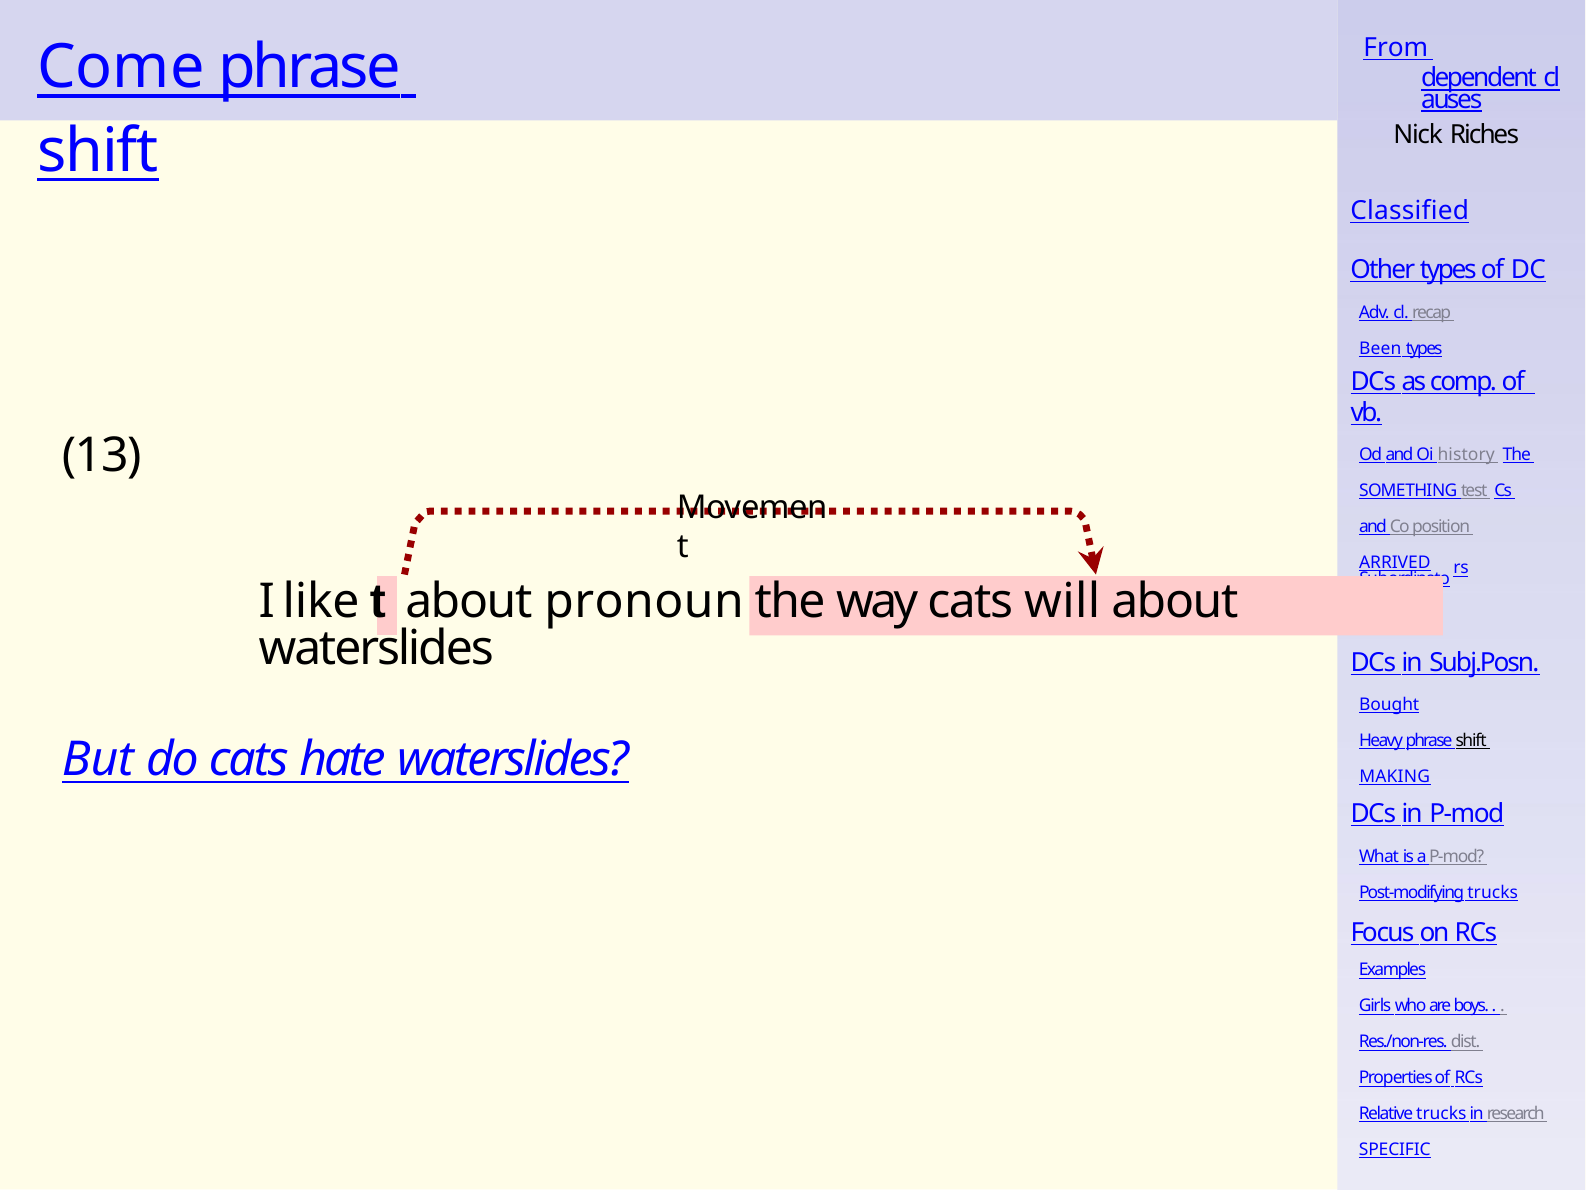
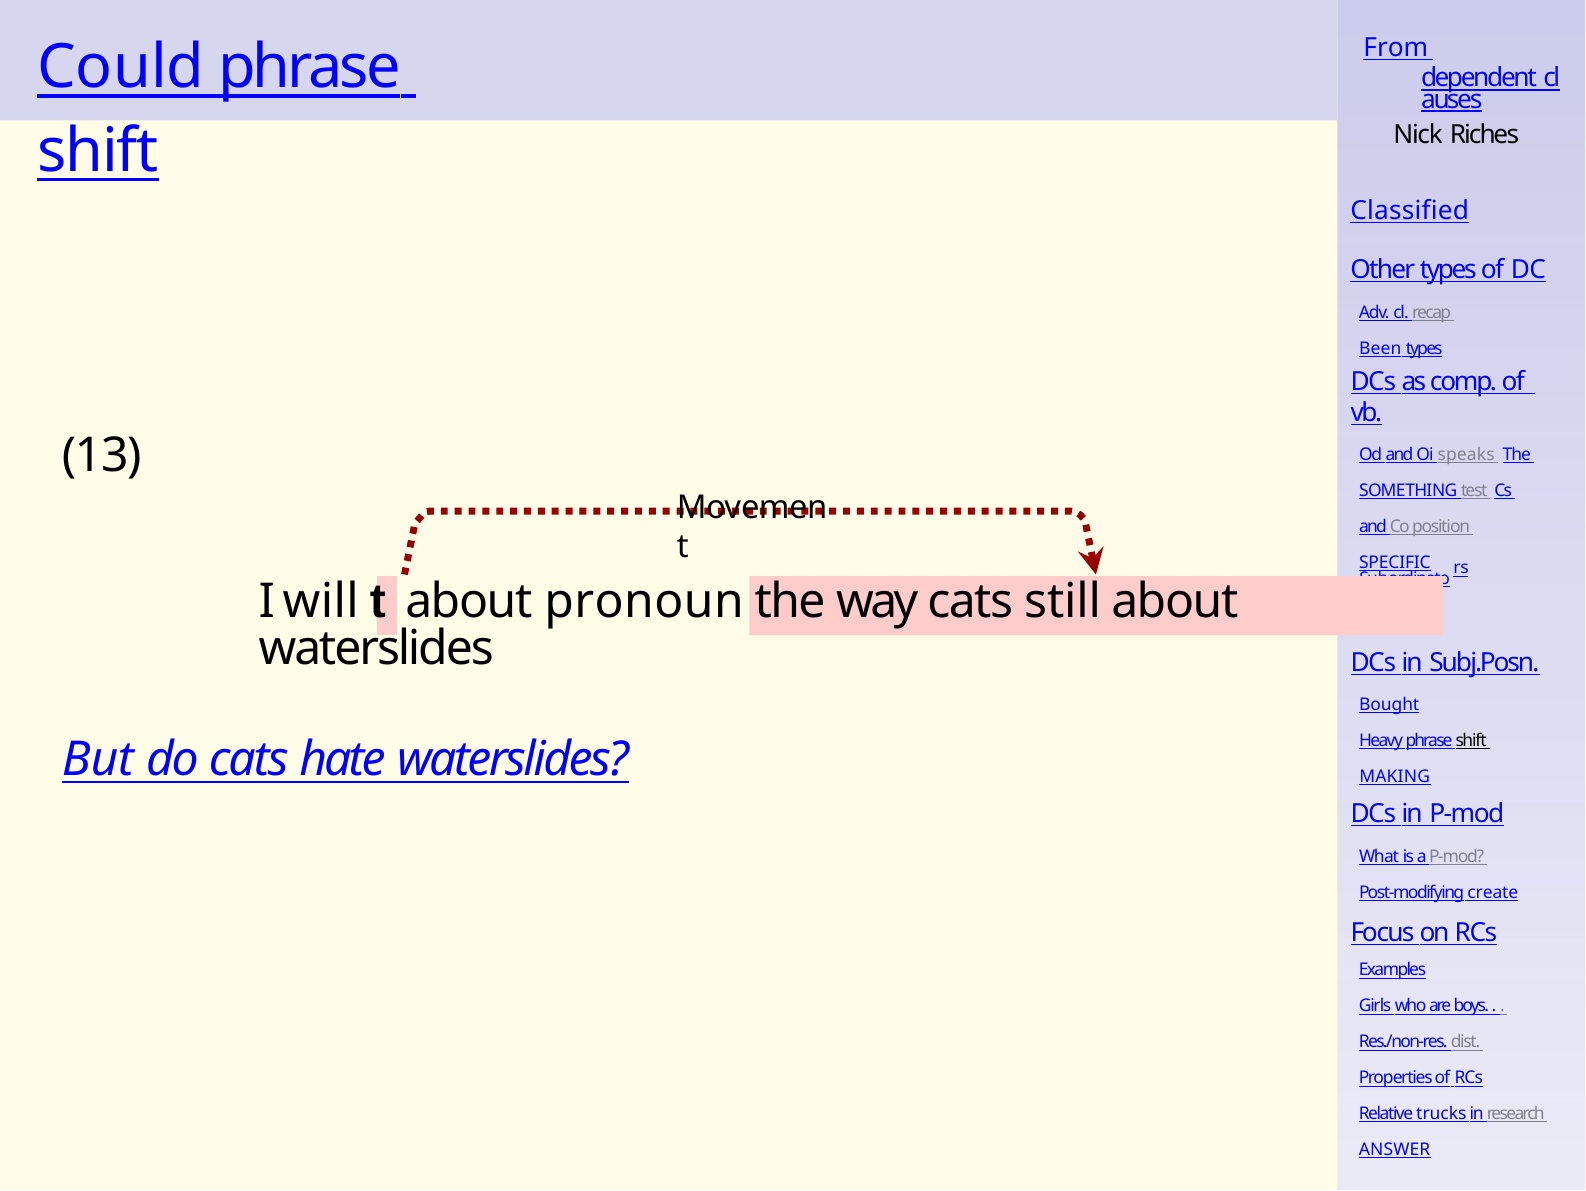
Come: Come -> Could (121, 67)
history: history -> speaks (1466, 455)
ARRIVED: ARRIVED -> SPECIFIC (1395, 562)
like: like -> will (321, 602)
will: will -> still (1063, 602)
Post-modifying trucks: trucks -> create (1493, 892)
SPECIFIC: SPECIFIC -> ANSWER (1395, 1149)
